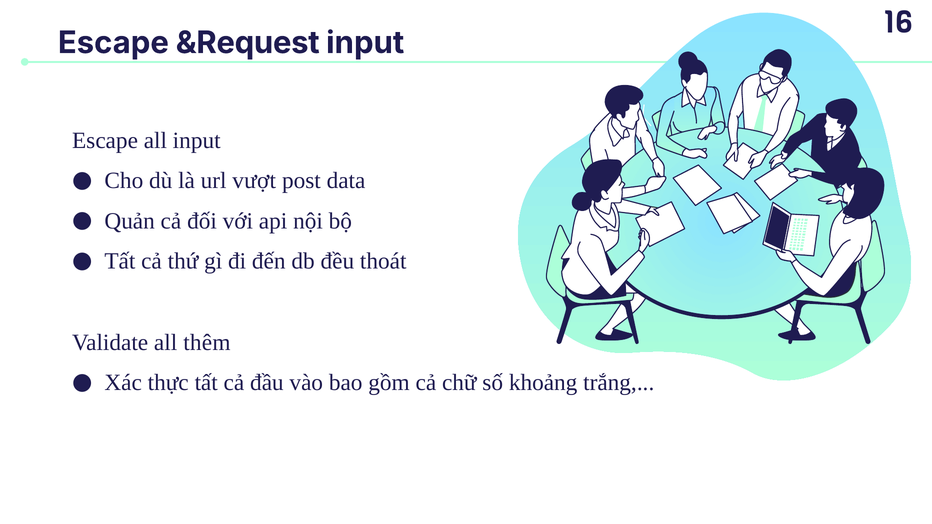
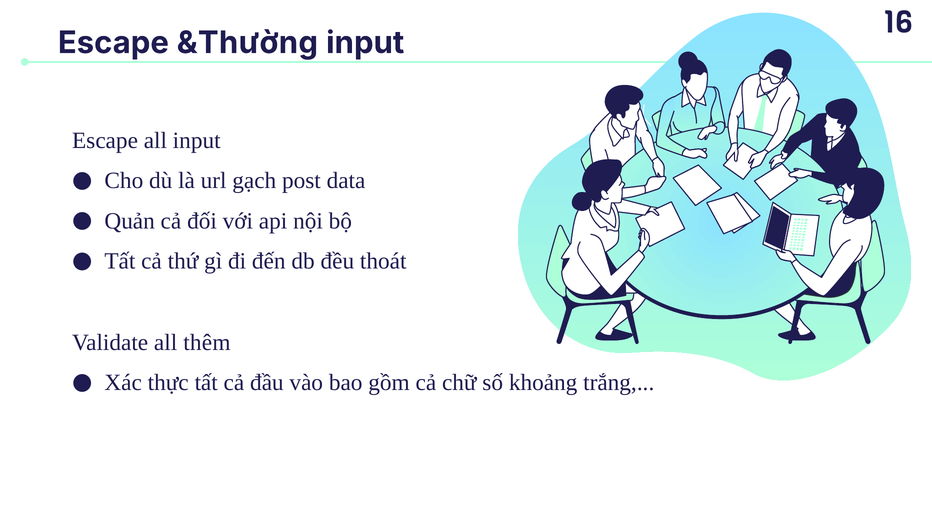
&Request: &Request -> &Thường (247, 43)
vượt: vượt -> gạch (254, 181)
